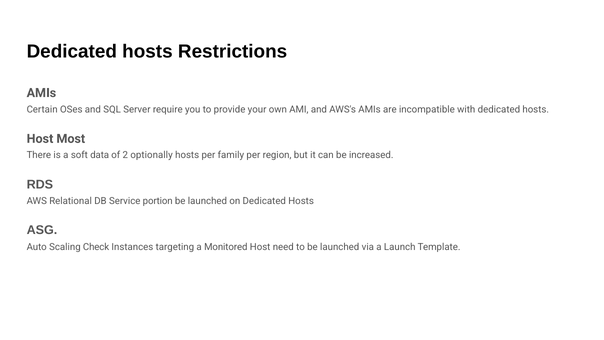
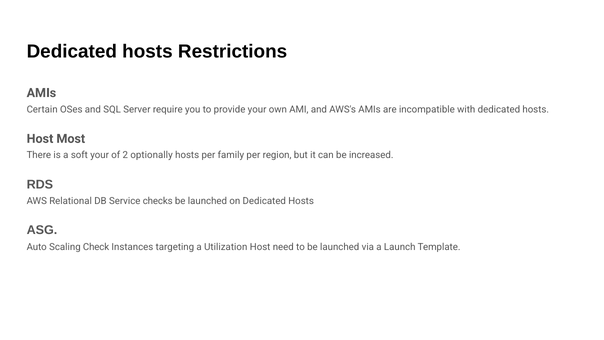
soft data: data -> your (100, 155)
portion: portion -> checks (158, 201)
Monitored: Monitored -> Utilization (226, 247)
